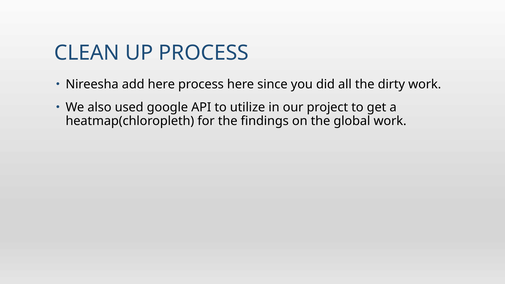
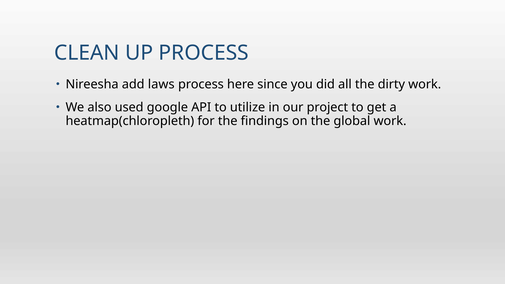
add here: here -> laws (161, 84)
